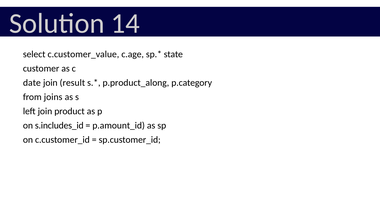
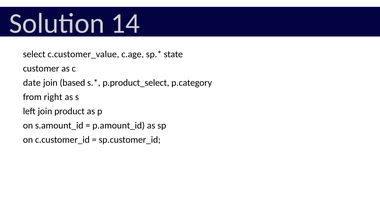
result: result -> based (72, 83)
p.product_along: p.product_along -> p.product_select (136, 83)
joins: joins -> right (53, 97)
s.includes_id: s.includes_id -> s.amount_id (59, 125)
